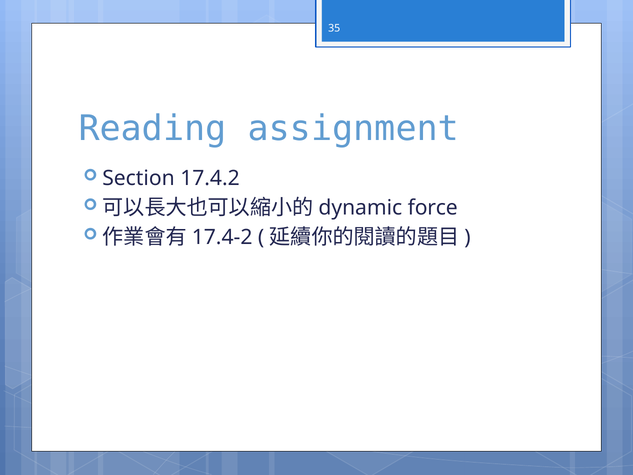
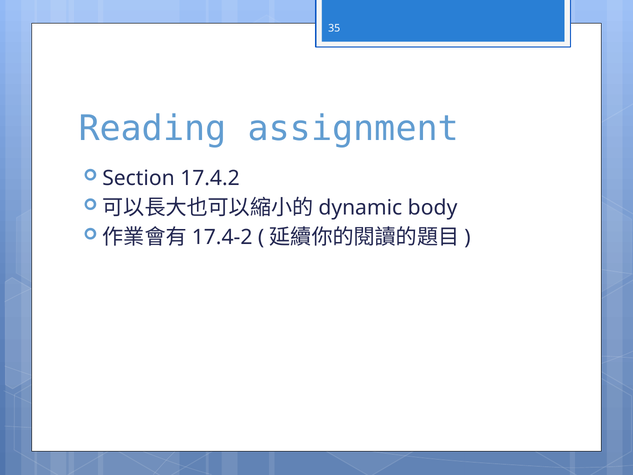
force: force -> body (433, 208)
